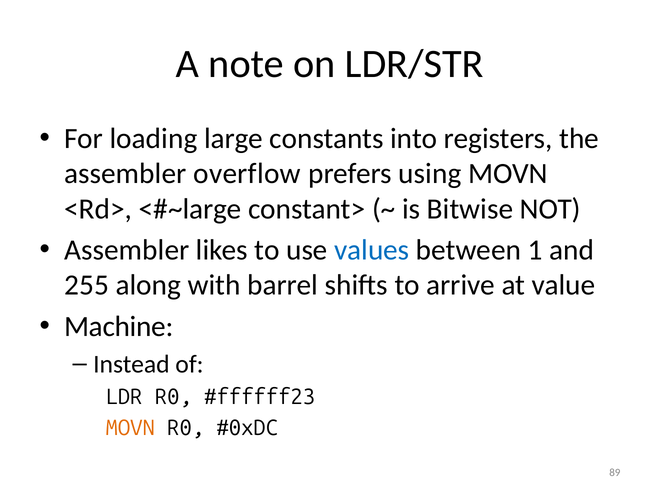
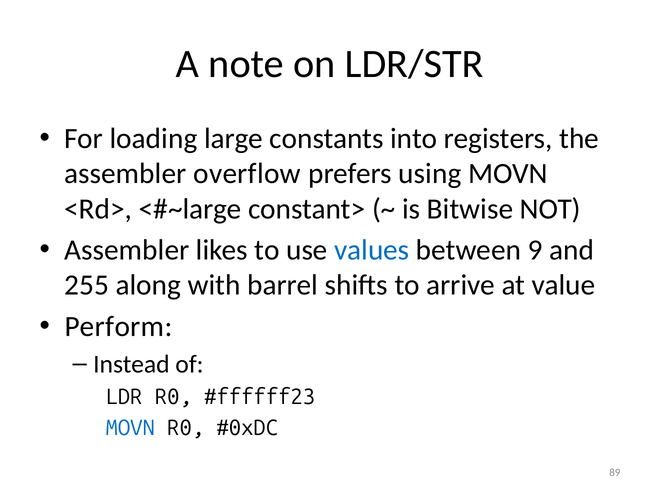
1: 1 -> 9 (535, 250)
Machine: Machine -> Perform (118, 326)
MOVN colour: orange -> blue (130, 428)
